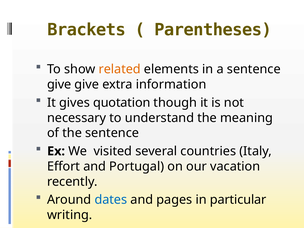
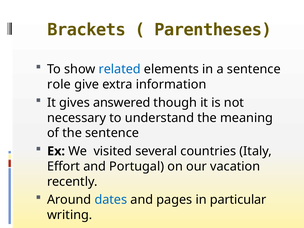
related colour: orange -> blue (120, 69)
give: give -> role (59, 84)
quotation: quotation -> answered (122, 103)
